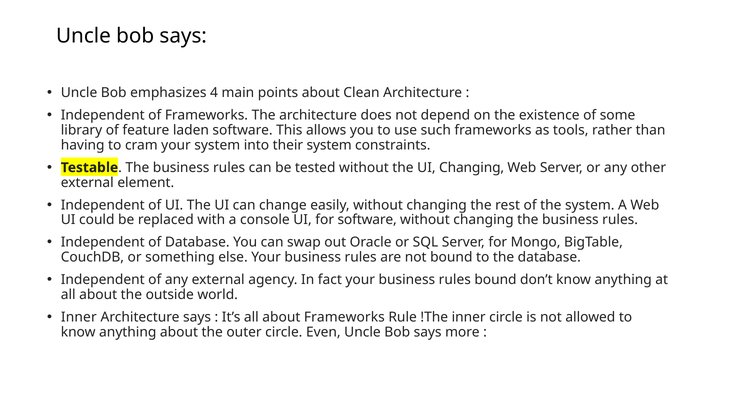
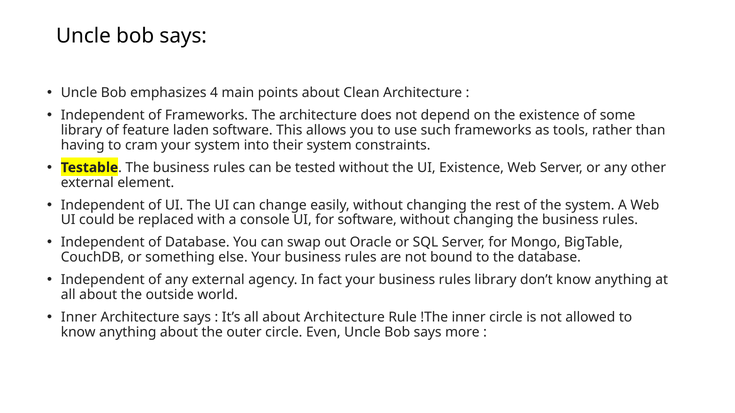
UI Changing: Changing -> Existence (472, 168)
rules bound: bound -> library (495, 280)
about Frameworks: Frameworks -> Architecture (344, 318)
